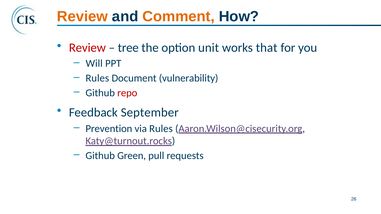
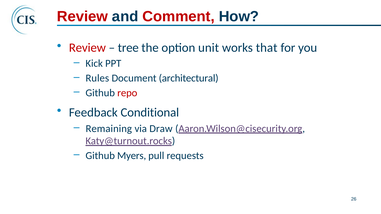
Review colour: orange -> red (82, 16)
Comment colour: orange -> red (179, 16)
Will: Will -> Kick (94, 64)
vulnerability: vulnerability -> architectural (189, 78)
September: September -> Conditional (150, 113)
Prevention: Prevention -> Remaining (109, 129)
via Rules: Rules -> Draw (161, 129)
Green: Green -> Myers (132, 156)
